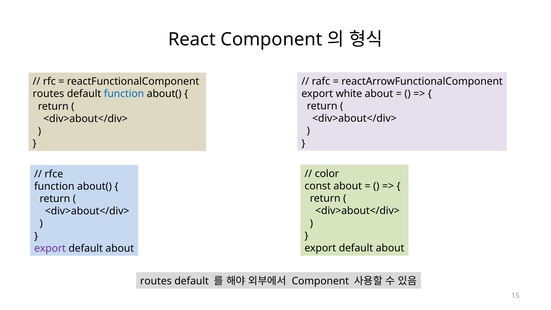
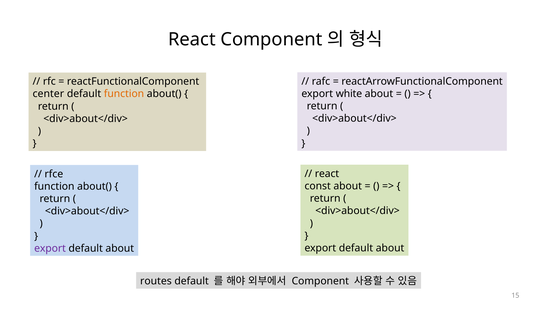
routes: routes -> center (48, 94)
function colour: blue -> orange (124, 94)
color: color -> react (327, 174)
